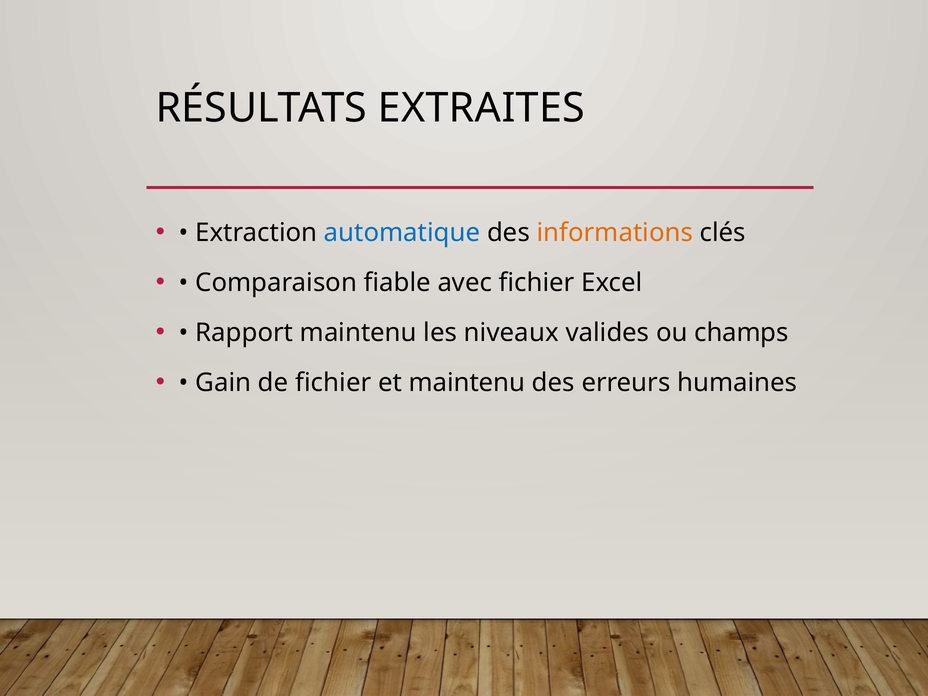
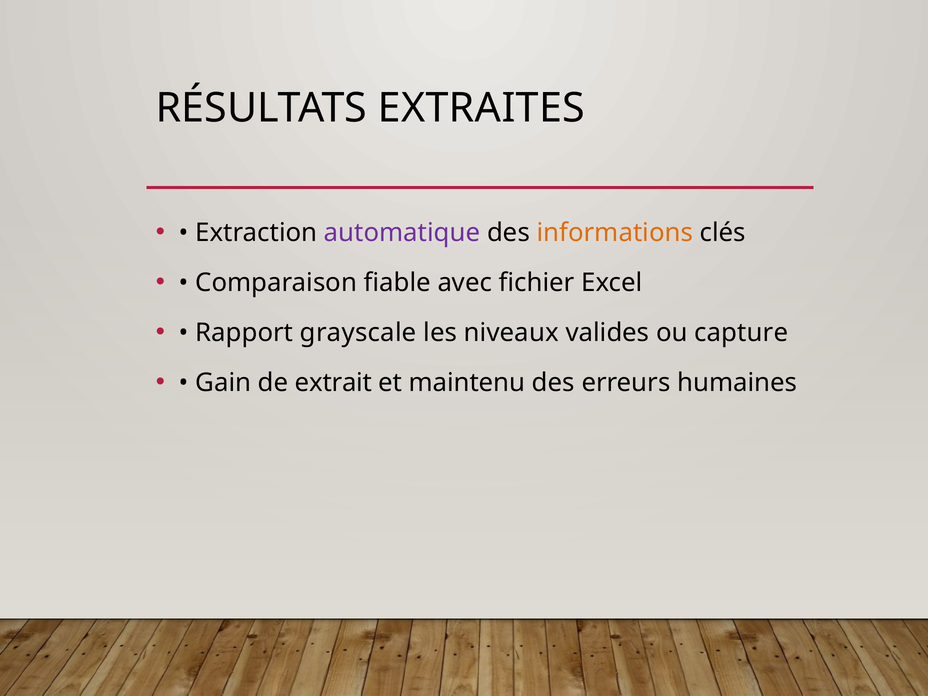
automatique colour: blue -> purple (402, 233)
Rapport maintenu: maintenu -> grayscale (358, 333)
champs: champs -> capture (741, 333)
de fichier: fichier -> extrait (333, 383)
